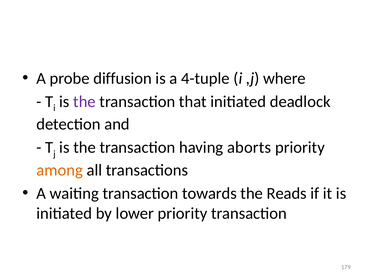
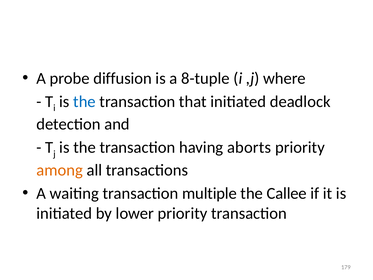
4-tuple: 4-tuple -> 8-tuple (205, 78)
the colour: purple -> blue (84, 101)
towards: towards -> multiple (210, 193)
Reads: Reads -> Callee (287, 193)
